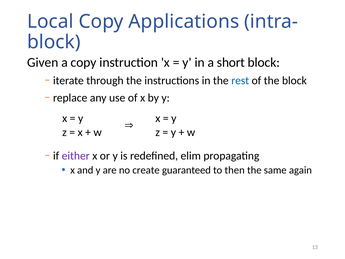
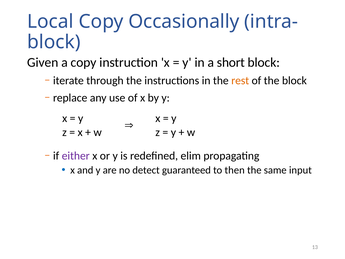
Applications: Applications -> Occasionally (184, 21)
rest colour: blue -> orange (240, 81)
create: create -> detect (146, 170)
again: again -> input (300, 170)
